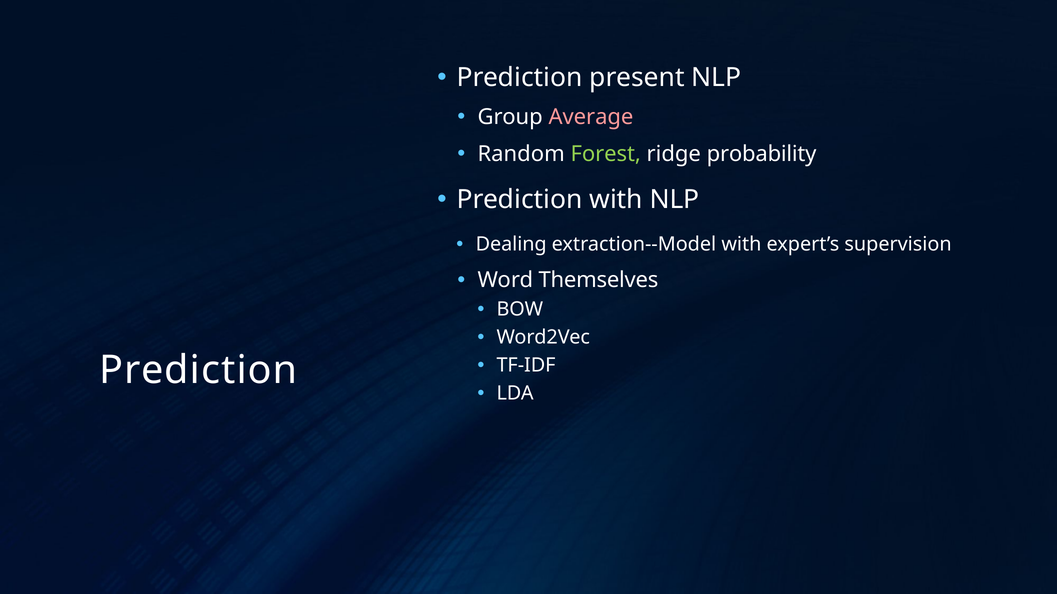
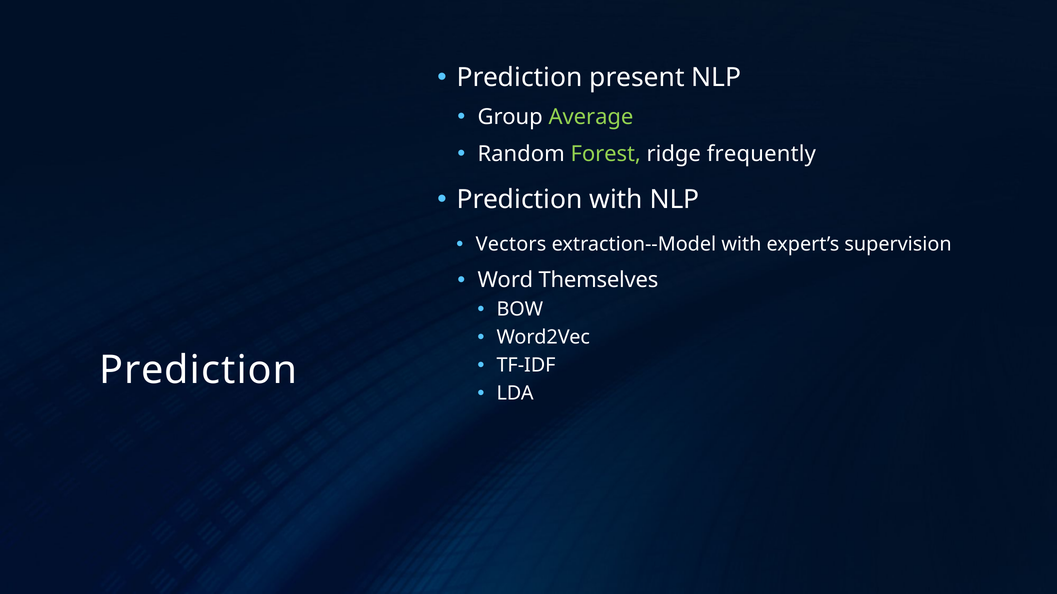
Average colour: pink -> light green (591, 117)
probability: probability -> frequently (761, 154)
Dealing: Dealing -> Vectors (511, 245)
